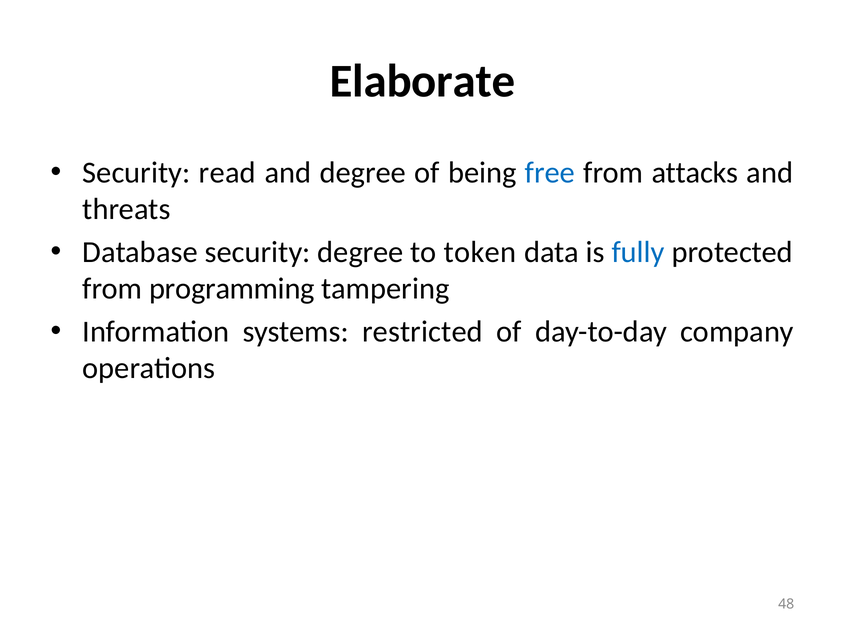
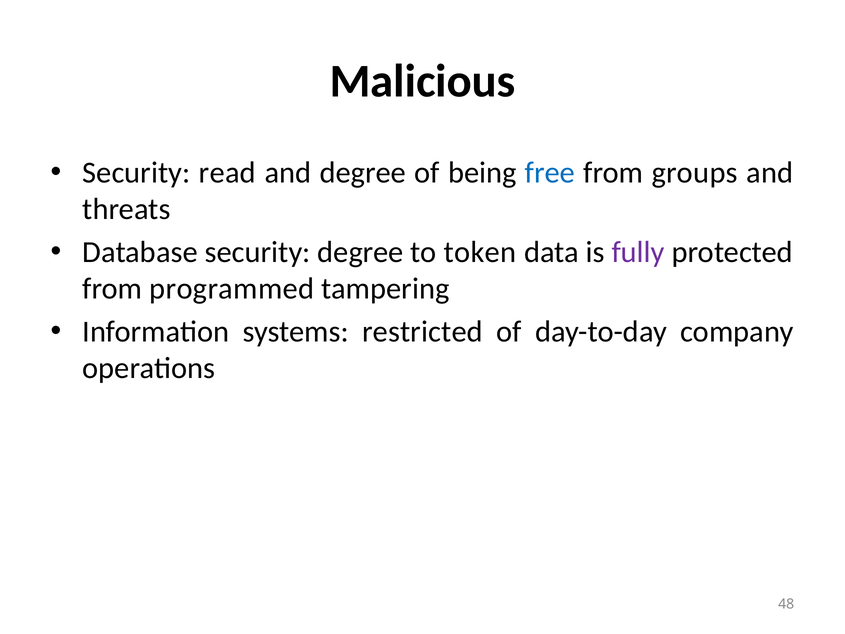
Elaborate: Elaborate -> Malicious (423, 81)
attacks: attacks -> groups (695, 173)
fully colour: blue -> purple (638, 252)
programming: programming -> programmed (232, 289)
